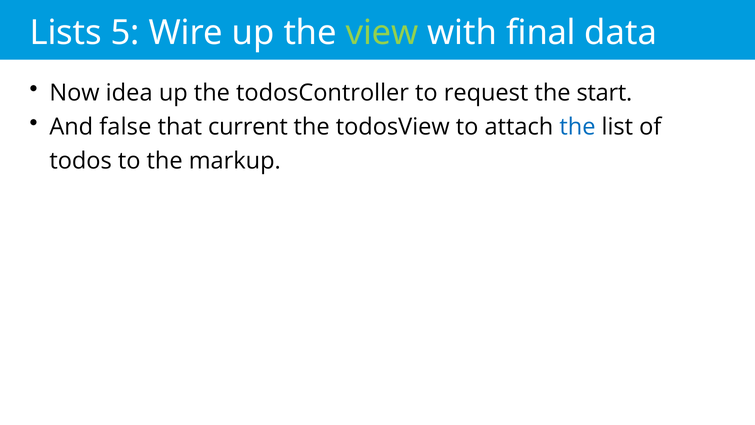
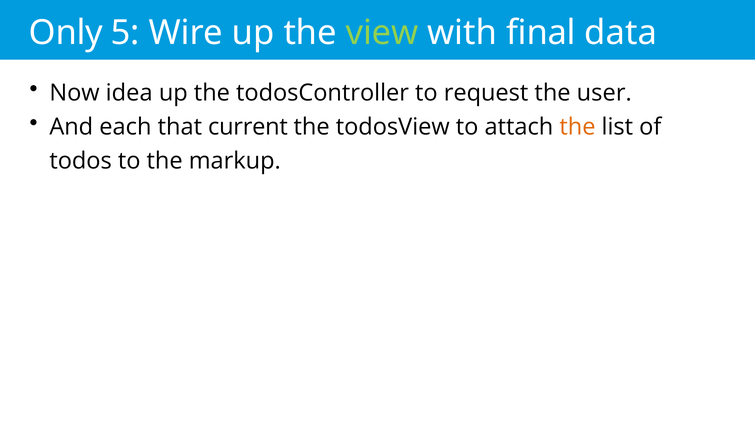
Lists: Lists -> Only (66, 33)
start: start -> user (604, 93)
false: false -> each (125, 127)
the colour: blue -> orange (577, 127)
